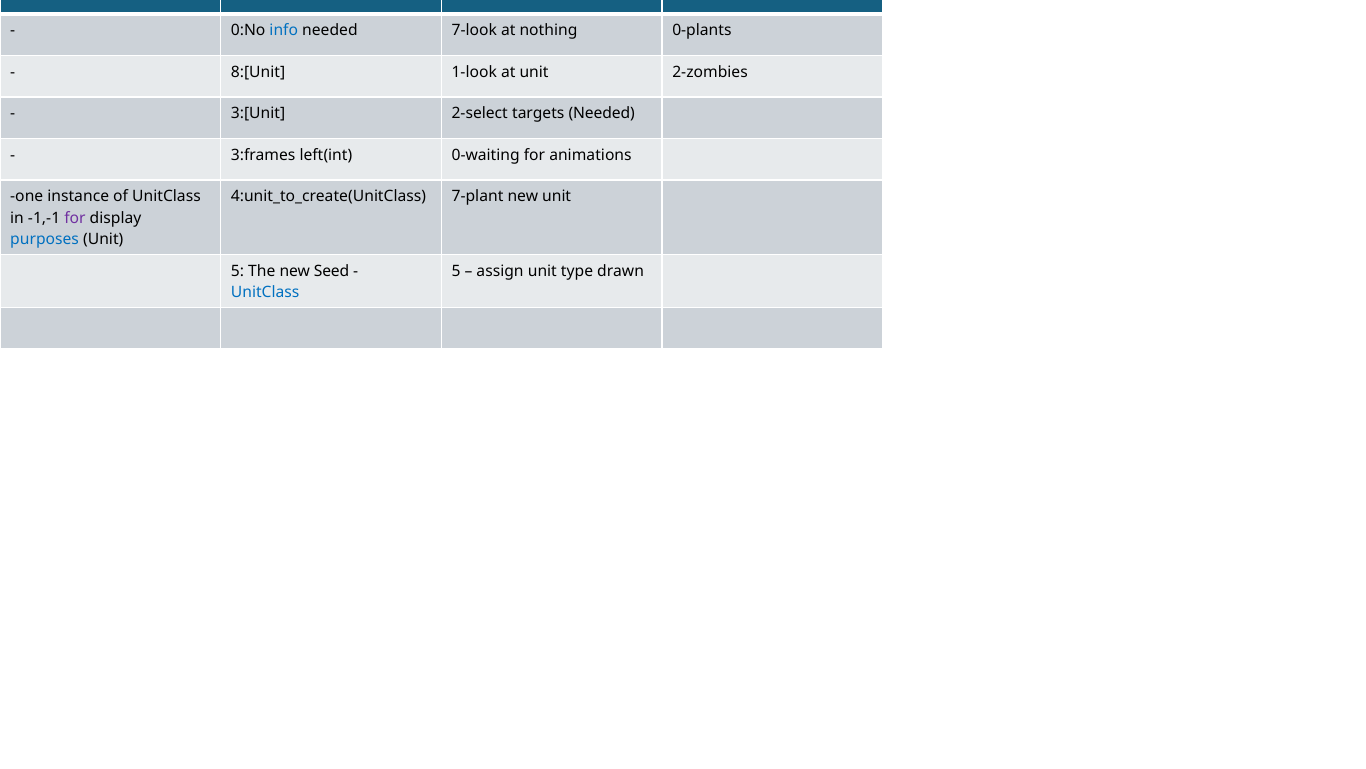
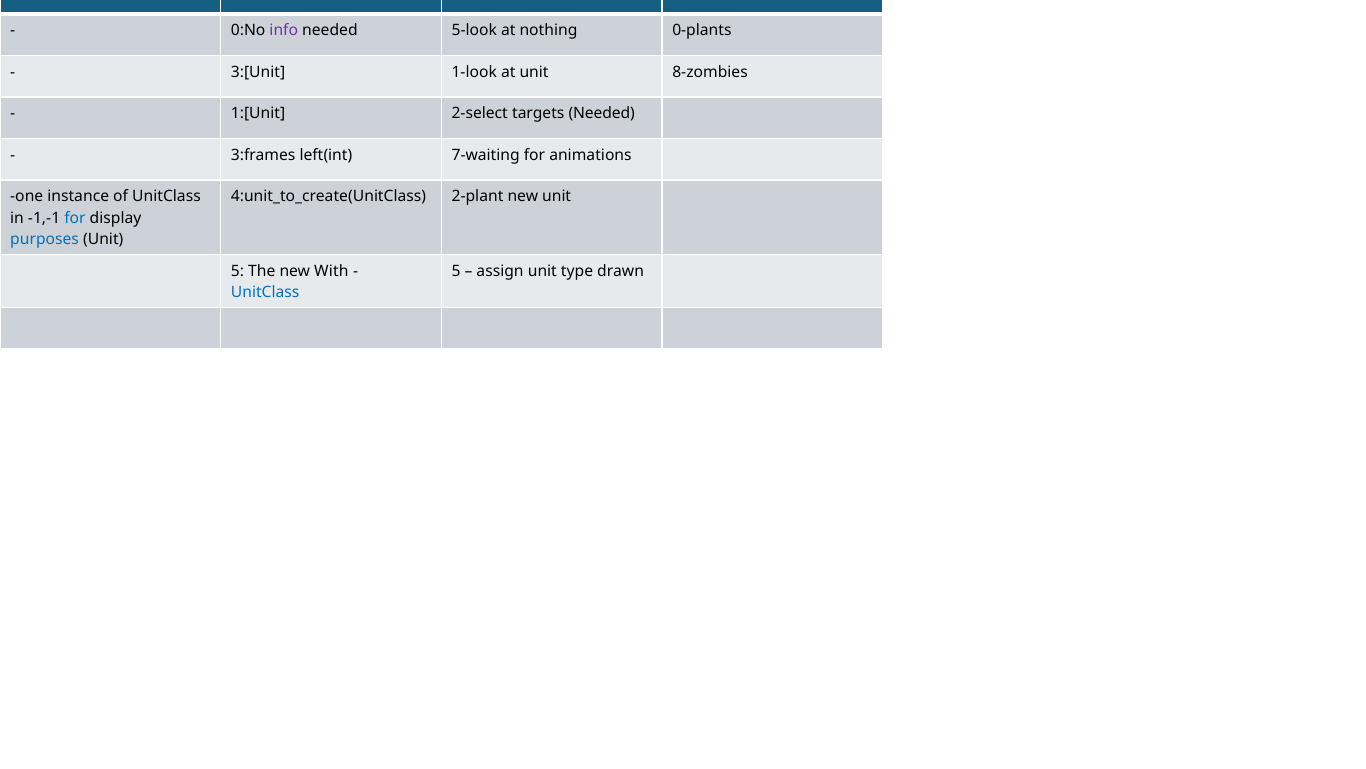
info colour: blue -> purple (284, 30)
7-look: 7-look -> 5-look (474, 30)
8:[Unit: 8:[Unit -> 3:[Unit (258, 72)
2-zombies: 2-zombies -> 8-zombies (710, 72)
3:[Unit: 3:[Unit -> 1:[Unit (258, 114)
0-waiting: 0-waiting -> 7-waiting (486, 155)
7-plant: 7-plant -> 2-plant (477, 197)
for colour: purple -> blue (75, 218)
Seed: Seed -> With (331, 271)
